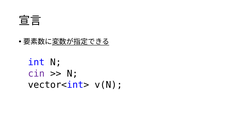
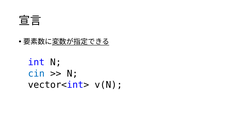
cin colour: purple -> blue (36, 73)
